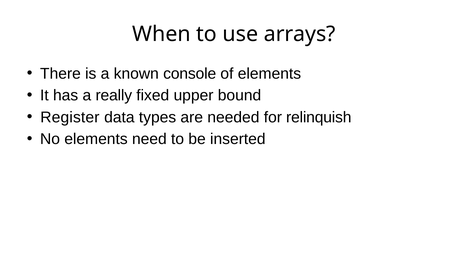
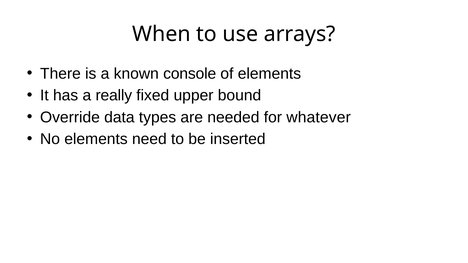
Register: Register -> Override (70, 117)
relinquish: relinquish -> whatever (319, 117)
